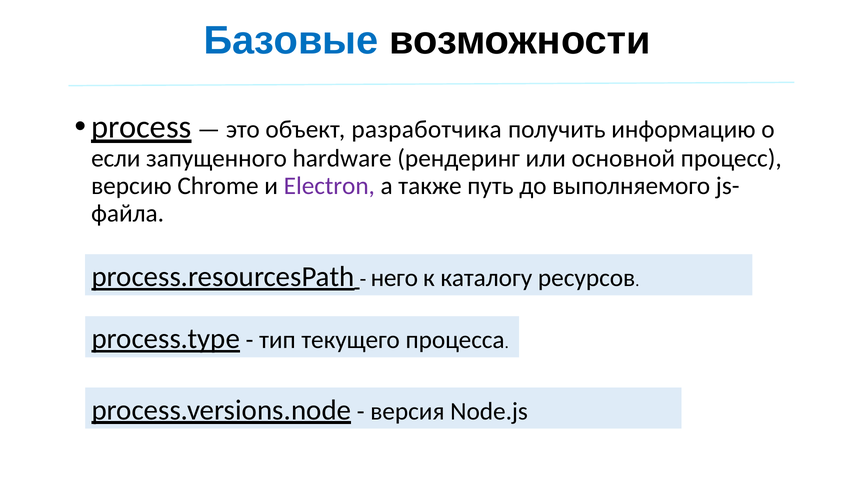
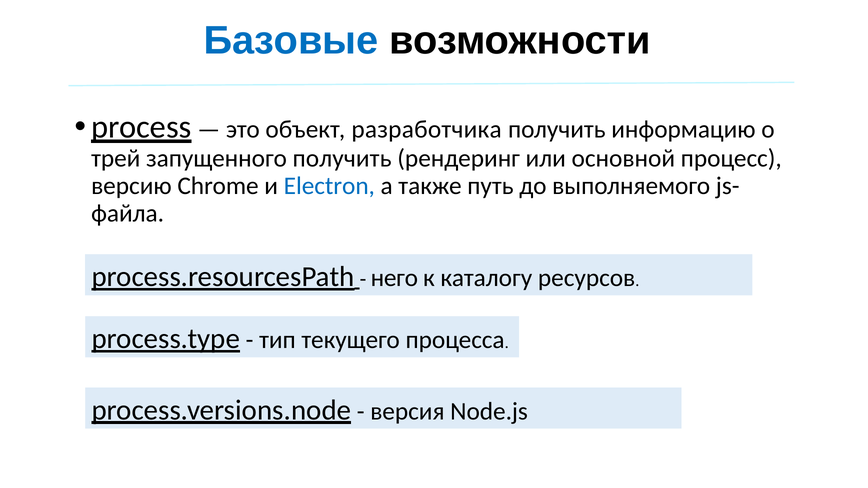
если: если -> трей (116, 159)
запущенного hardware: hardware -> получить (342, 159)
Electron colour: purple -> blue (329, 186)
